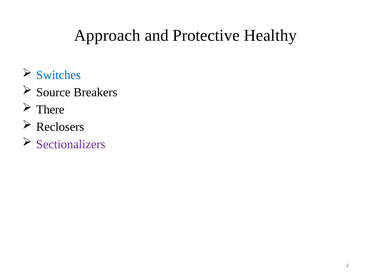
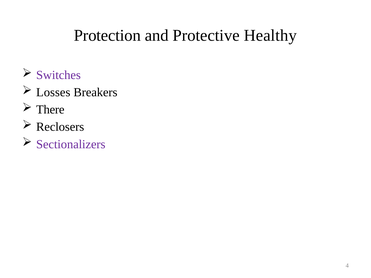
Approach: Approach -> Protection (107, 35)
Switches colour: blue -> purple (58, 75)
Source: Source -> Losses (53, 92)
